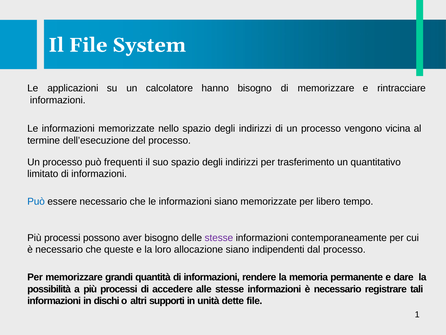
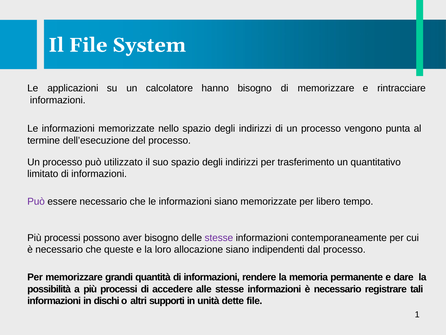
vicina: vicina -> punta (398, 129)
frequenti: frequenti -> utilizzato (123, 162)
Può colour: blue -> purple (36, 201)
